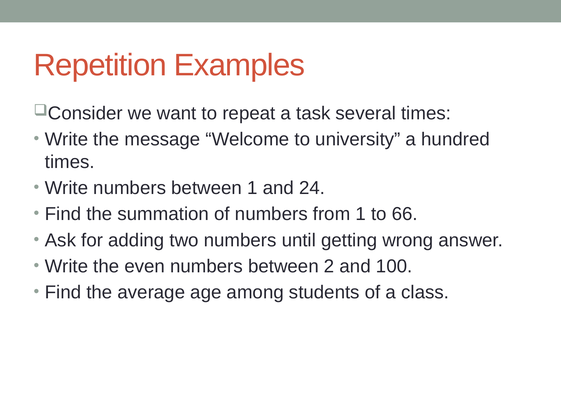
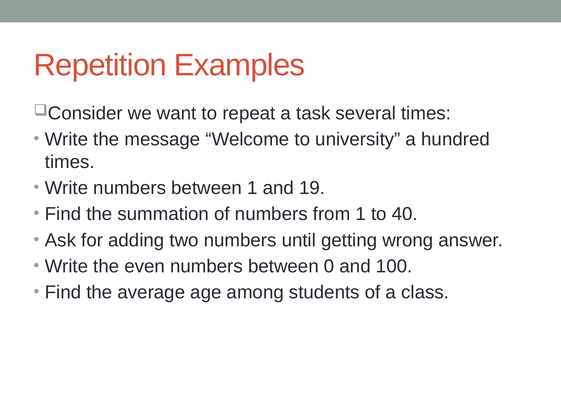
24: 24 -> 19 (312, 188)
66: 66 -> 40 (405, 214)
2: 2 -> 0 (329, 267)
